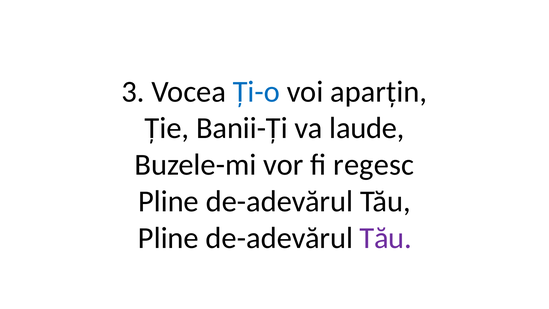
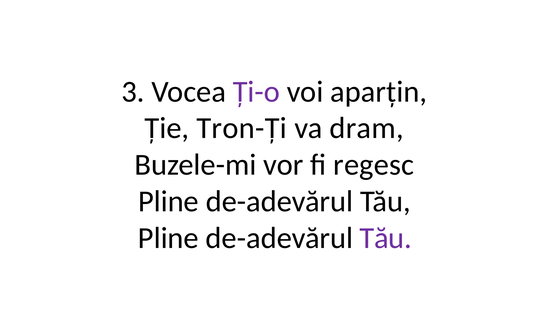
Ți-o colour: blue -> purple (256, 92)
Banii-Ți: Banii-Ți -> Tron-Ți (242, 128)
laude: laude -> dram (367, 128)
